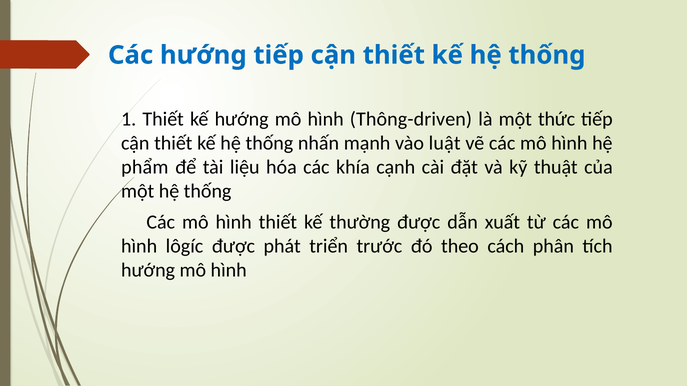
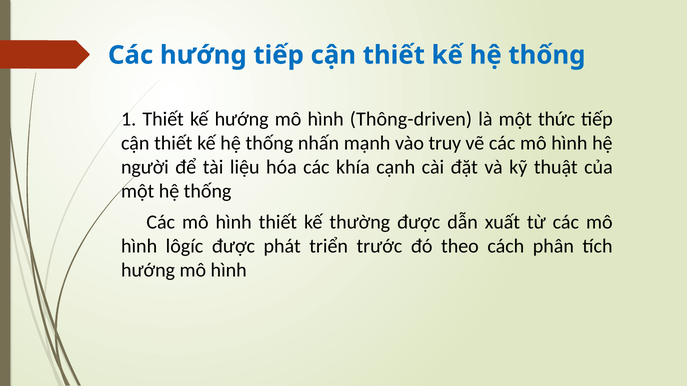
luật: luật -> truy (445, 143)
phẩm: phẩm -> người (145, 167)
